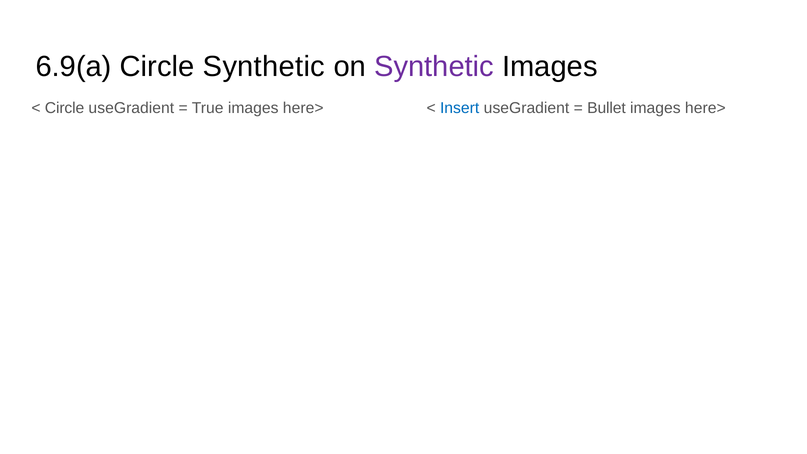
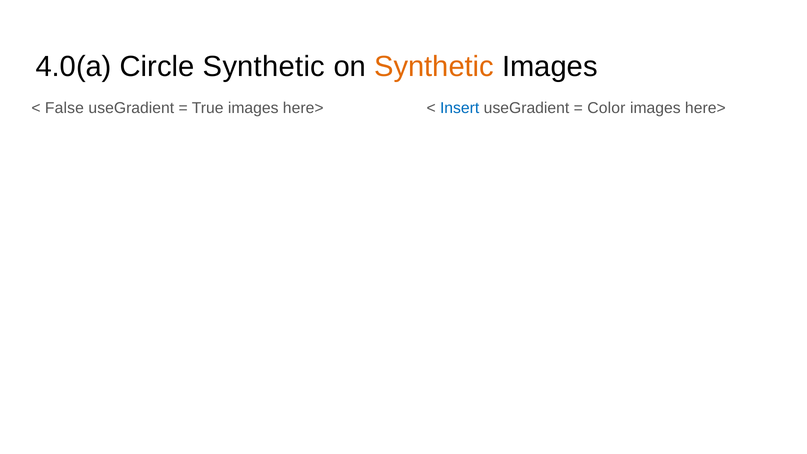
6.9(a: 6.9(a -> 4.0(a (74, 67)
Synthetic colour: purple -> orange (434, 67)
Circle: Circle -> False (64, 108)
Bullet: Bullet -> Color (606, 108)
